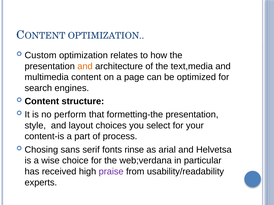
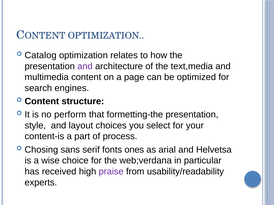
Custom: Custom -> Catalog (41, 55)
and colour: orange -> purple (85, 66)
rinse: rinse -> ones (134, 150)
